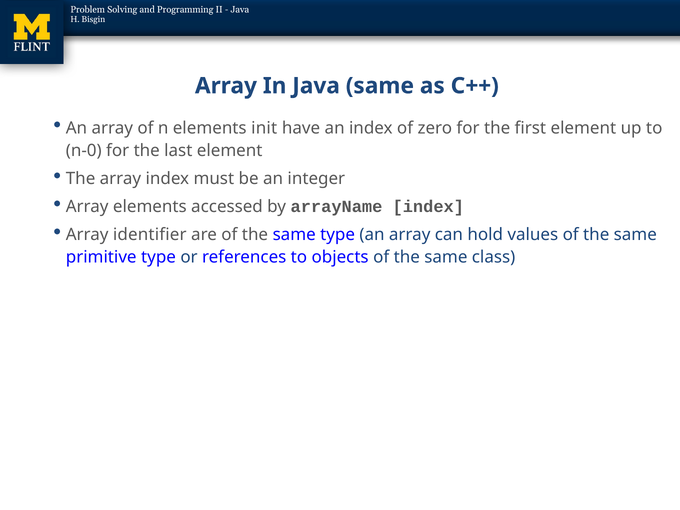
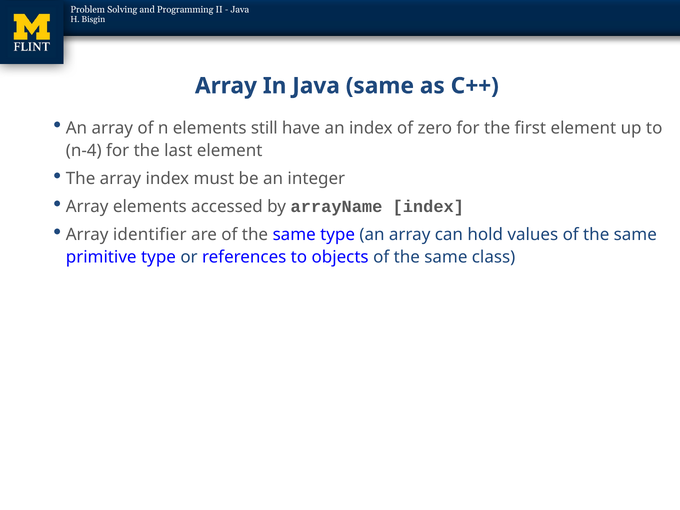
init: init -> still (264, 128)
n-0: n-0 -> n-4 (84, 151)
